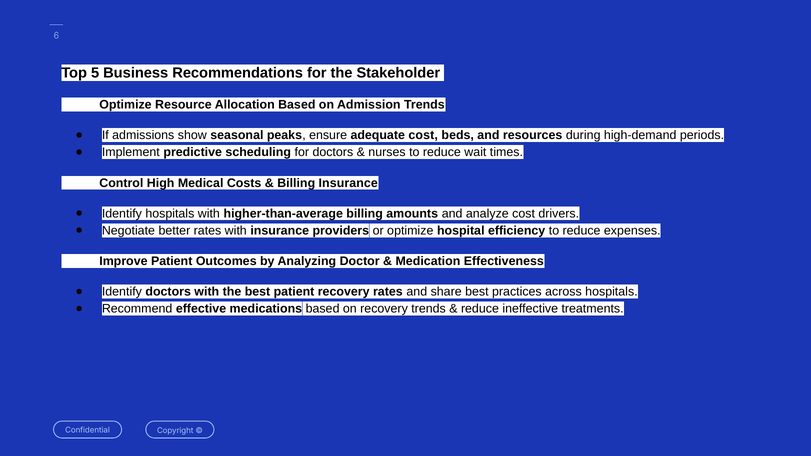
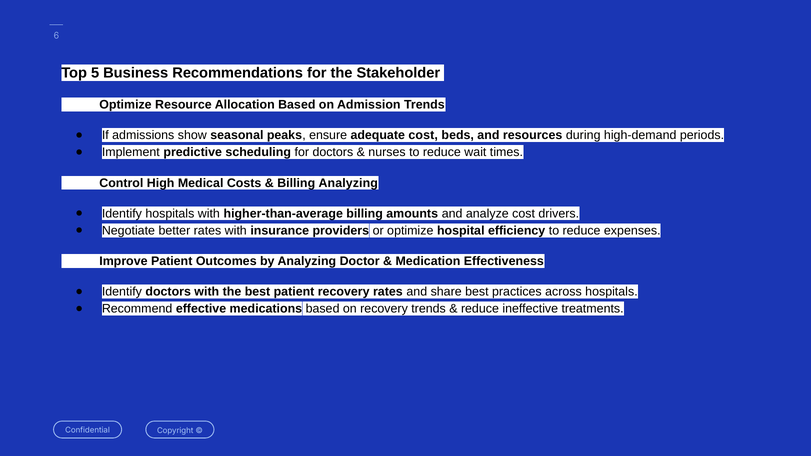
Billing Insurance: Insurance -> Analyzing (348, 183)
